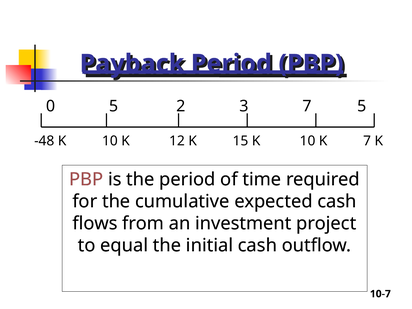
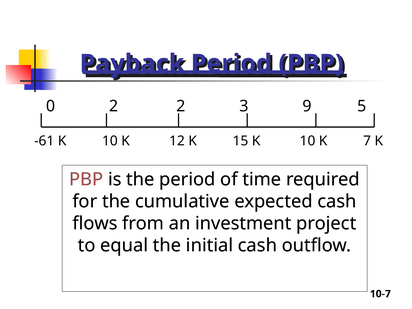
0 5: 5 -> 2 (114, 106)
3 7: 7 -> 9 (307, 106)
-48: -48 -> -61 (44, 141)
